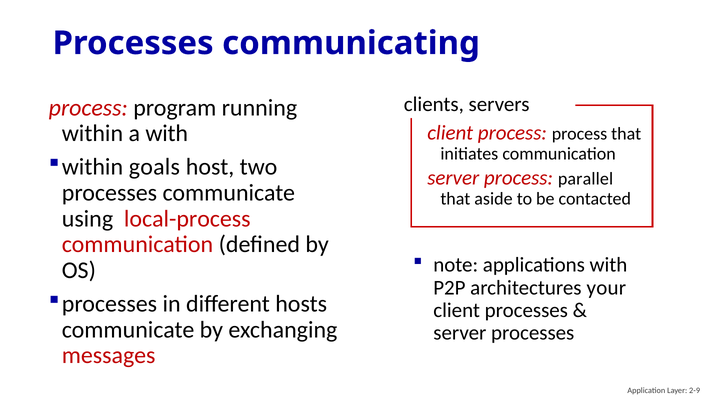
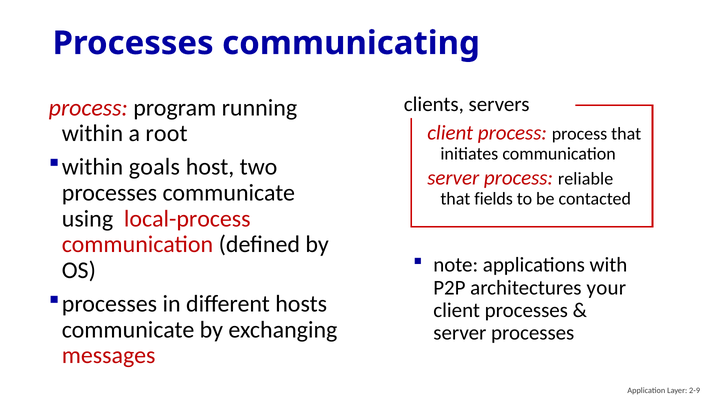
a with: with -> root (167, 134)
parallel: parallel -> reliable (586, 179)
aside: aside -> fields (494, 199)
